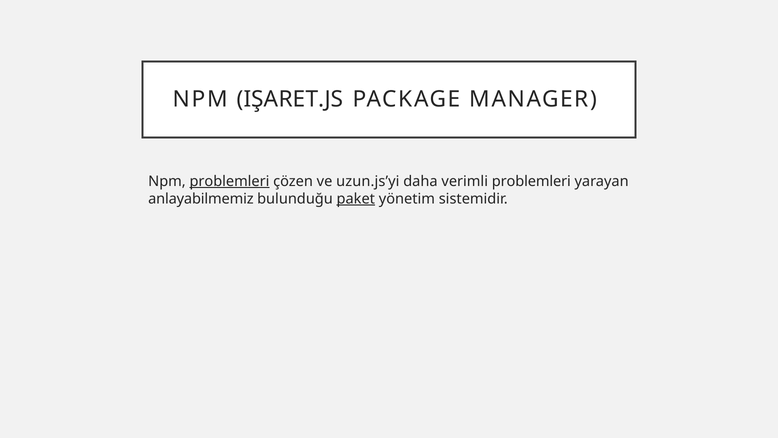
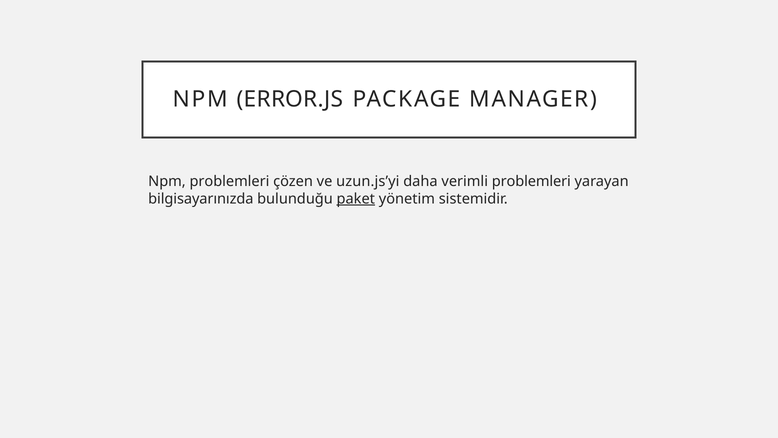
IŞARET.JS: IŞARET.JS -> ERROR.JS (290, 99)
problemleri underline: present -> none (229, 181)
anlayabilmemiz: anlayabilmemiz -> bilgisayarınızda (201, 199)
